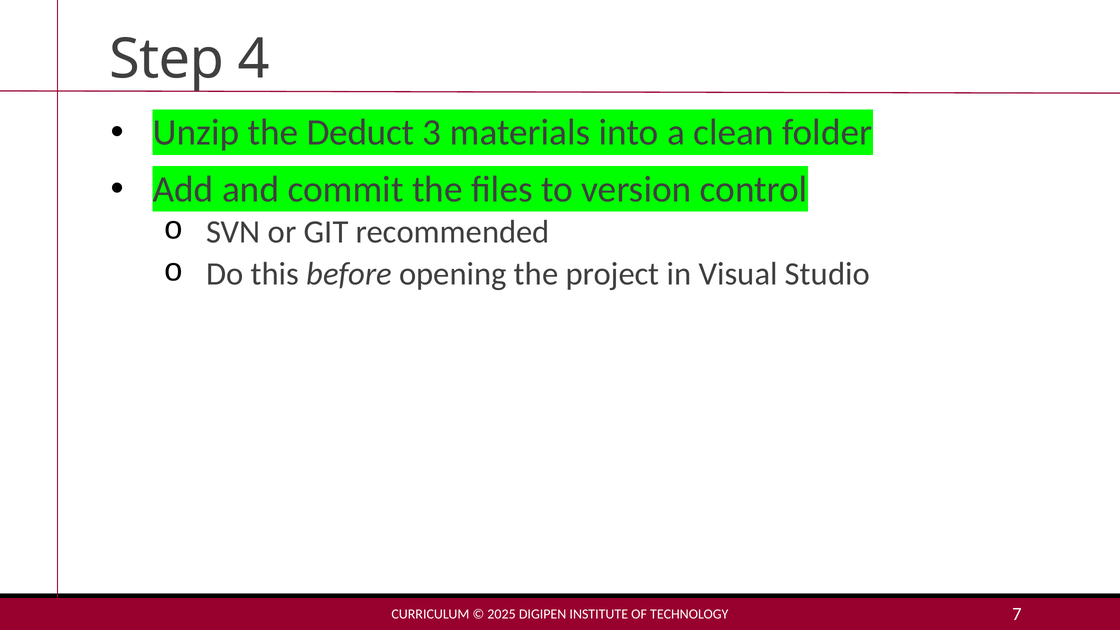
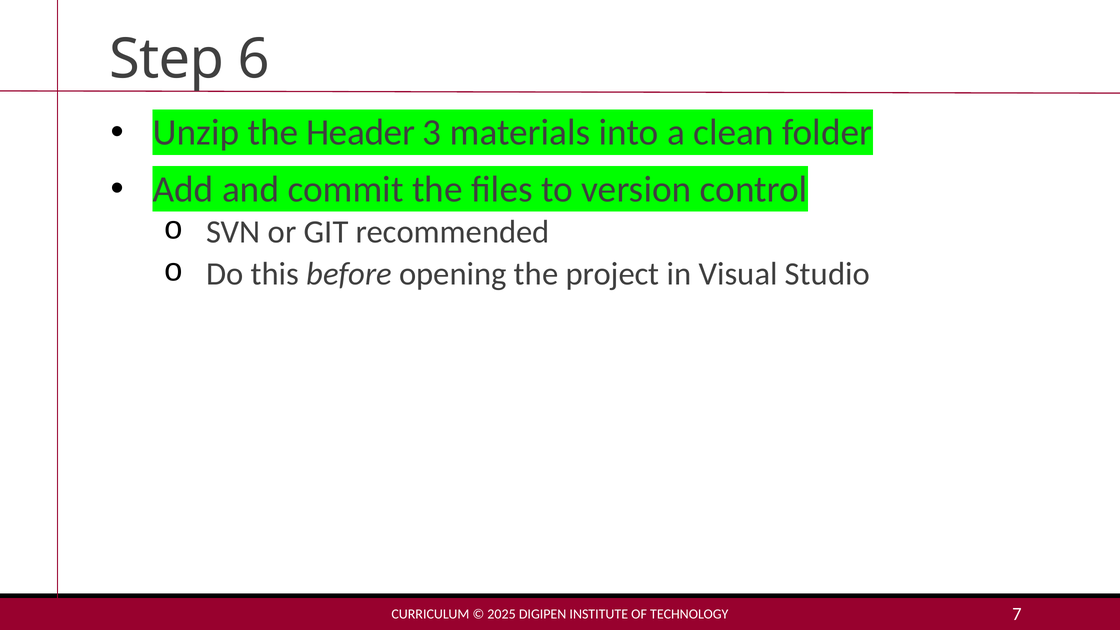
4: 4 -> 6 (254, 59)
Deduct: Deduct -> Header (361, 133)
